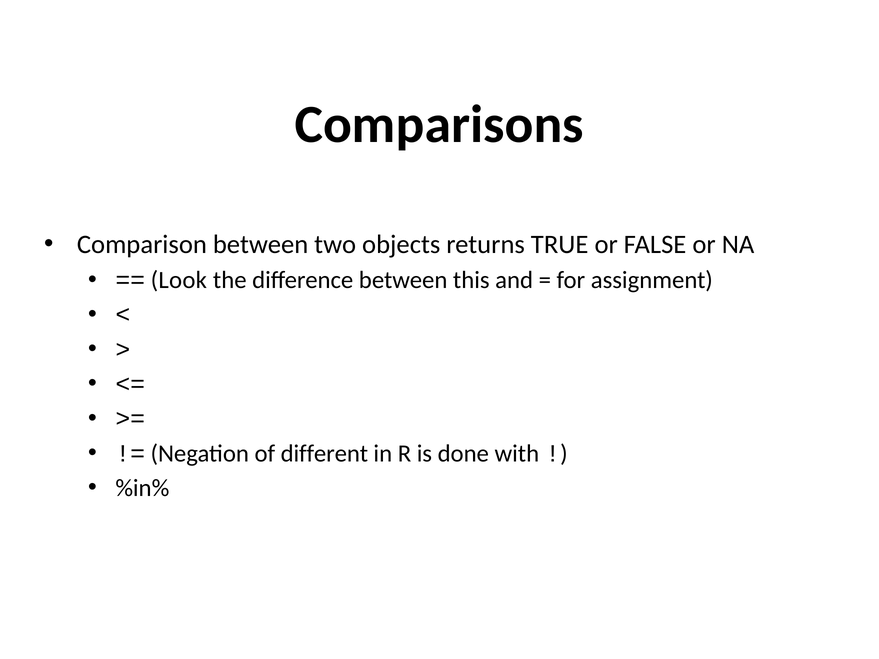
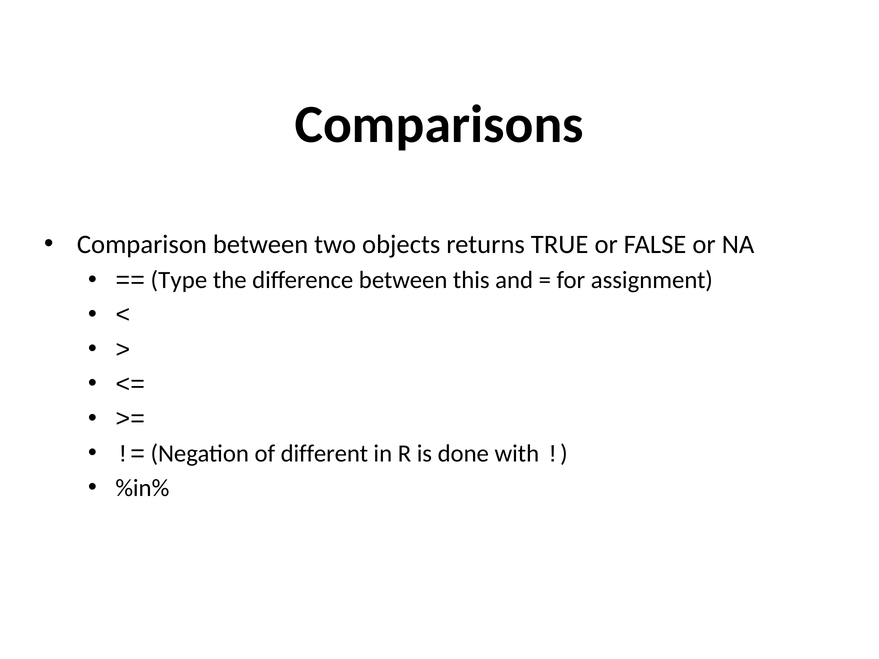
Look: Look -> Type (179, 280)
